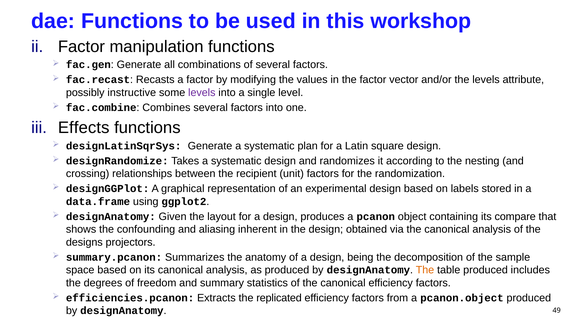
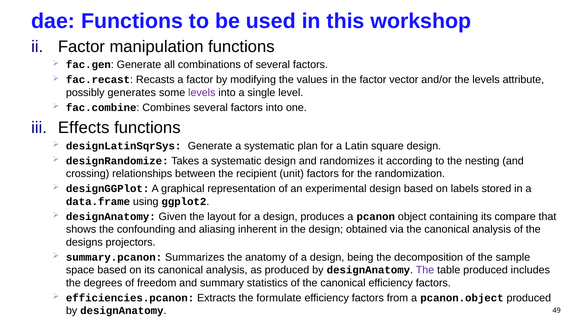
instructive: instructive -> generates (132, 93)
The colour: orange -> purple (425, 270)
replicated: replicated -> formulate (279, 297)
